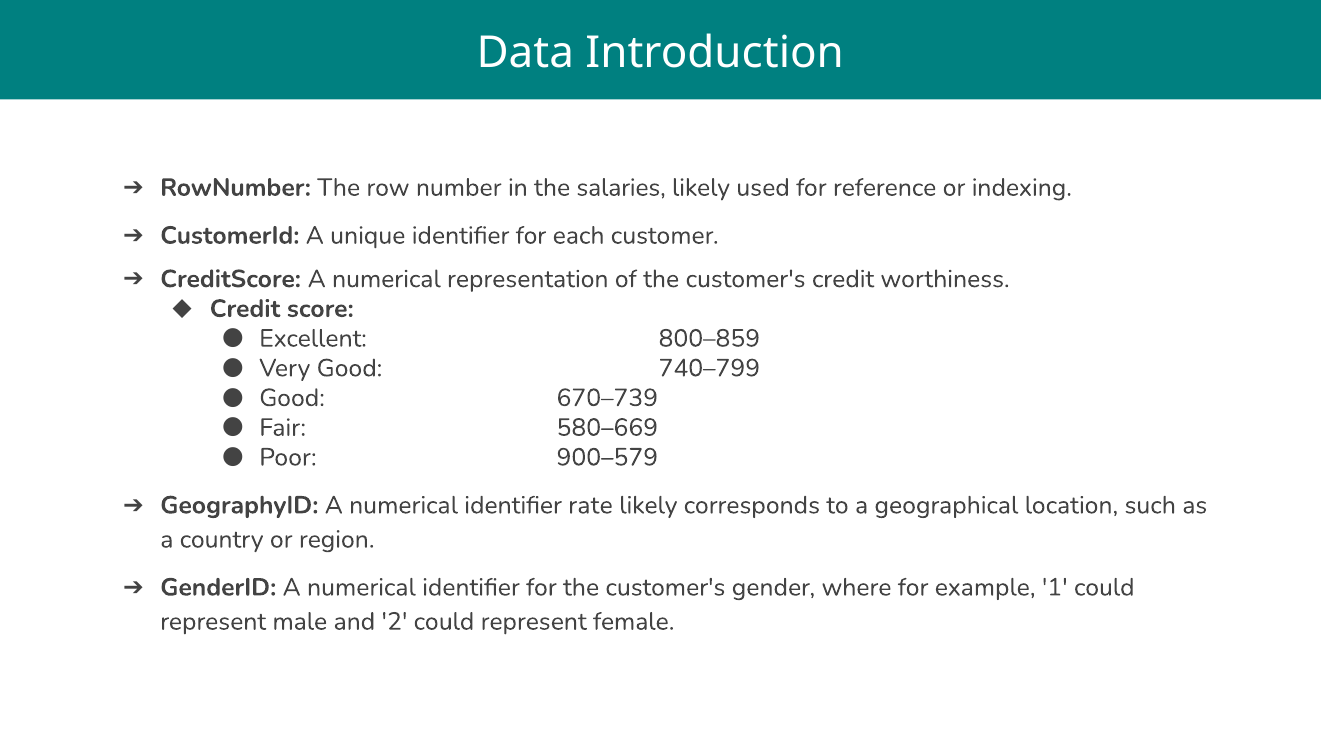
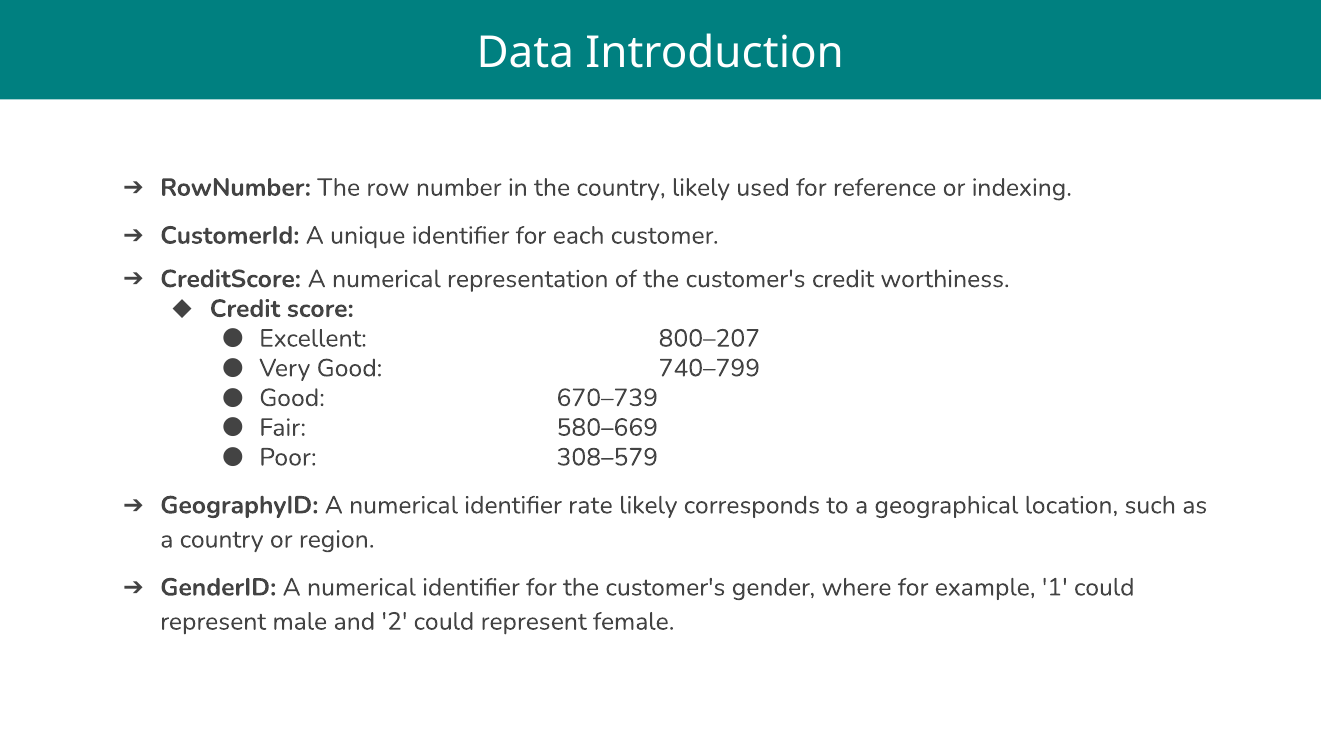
the salaries: salaries -> country (621, 188)
800–859: 800–859 -> 800–207 (709, 338)
900–579: 900–579 -> 308–579 (607, 457)
